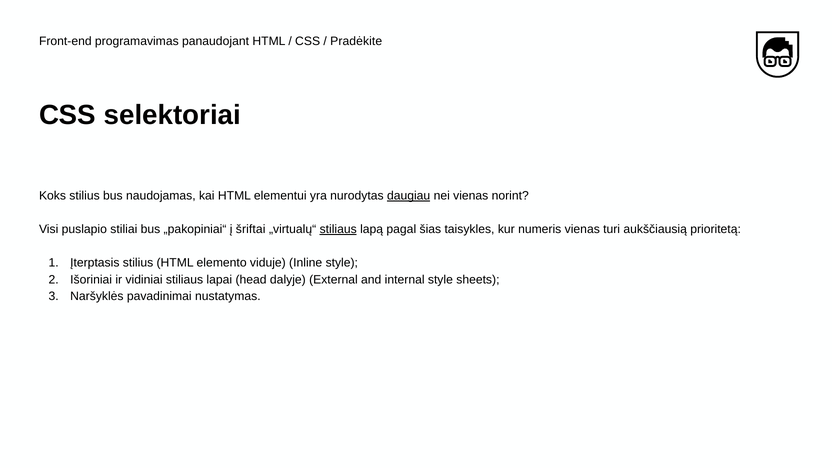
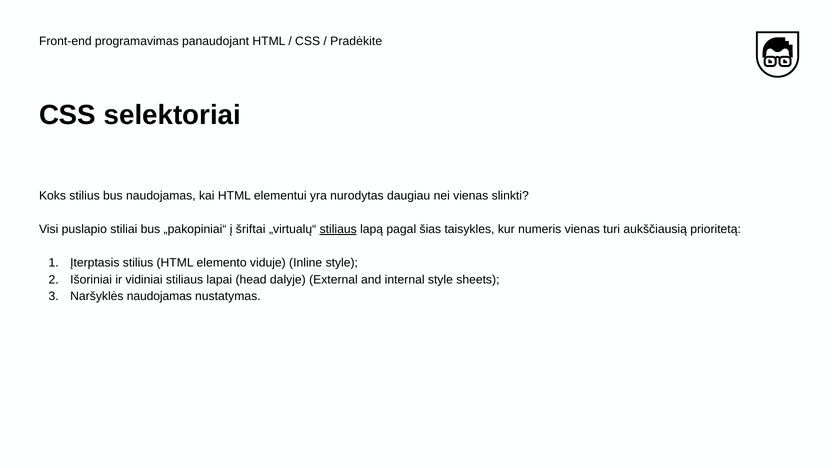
daugiau underline: present -> none (409, 196)
norint: norint -> slinkti (510, 196)
Naršyklės pavadinimai: pavadinimai -> naudojamas (159, 296)
